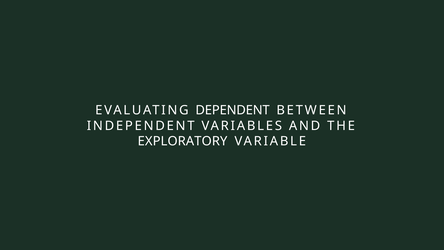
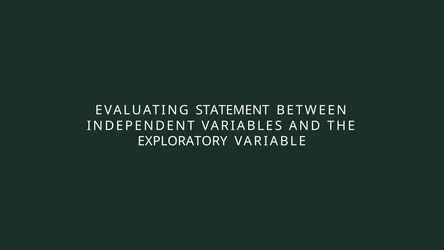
DEPENDENT: DEPENDENT -> STATEMENT (232, 110)
